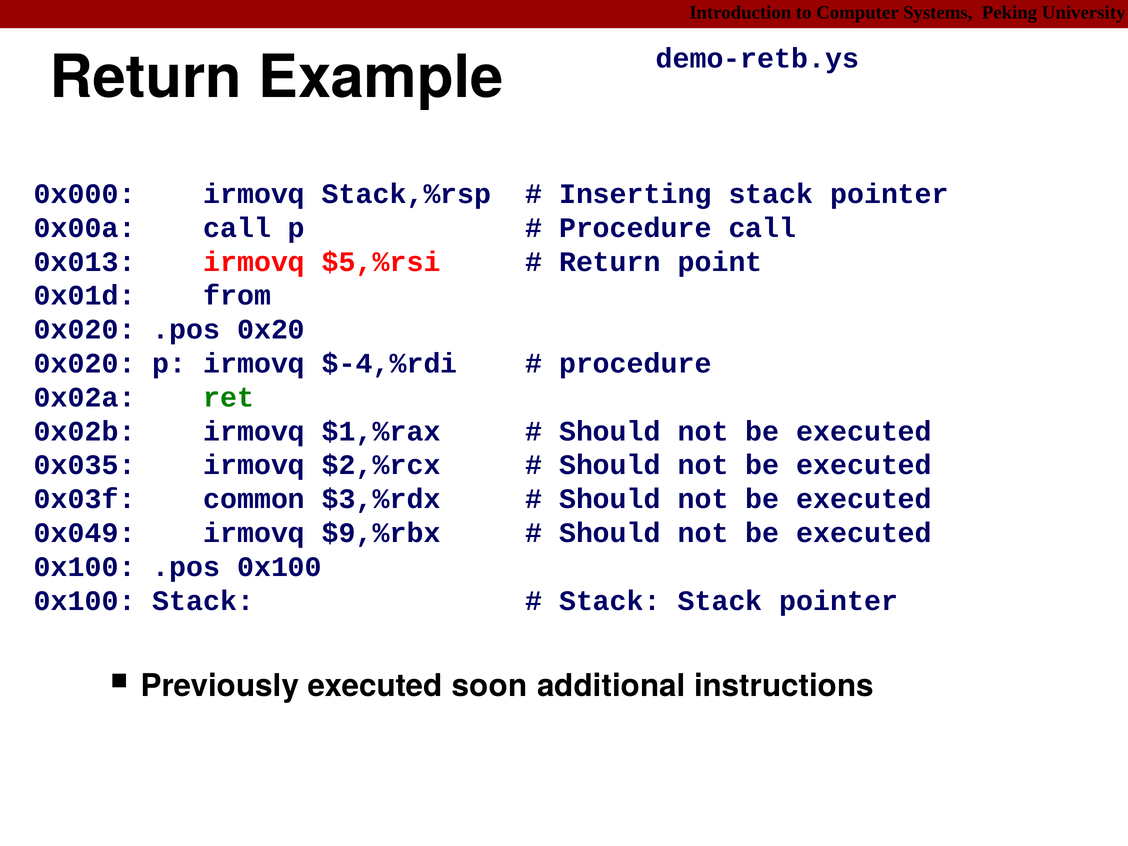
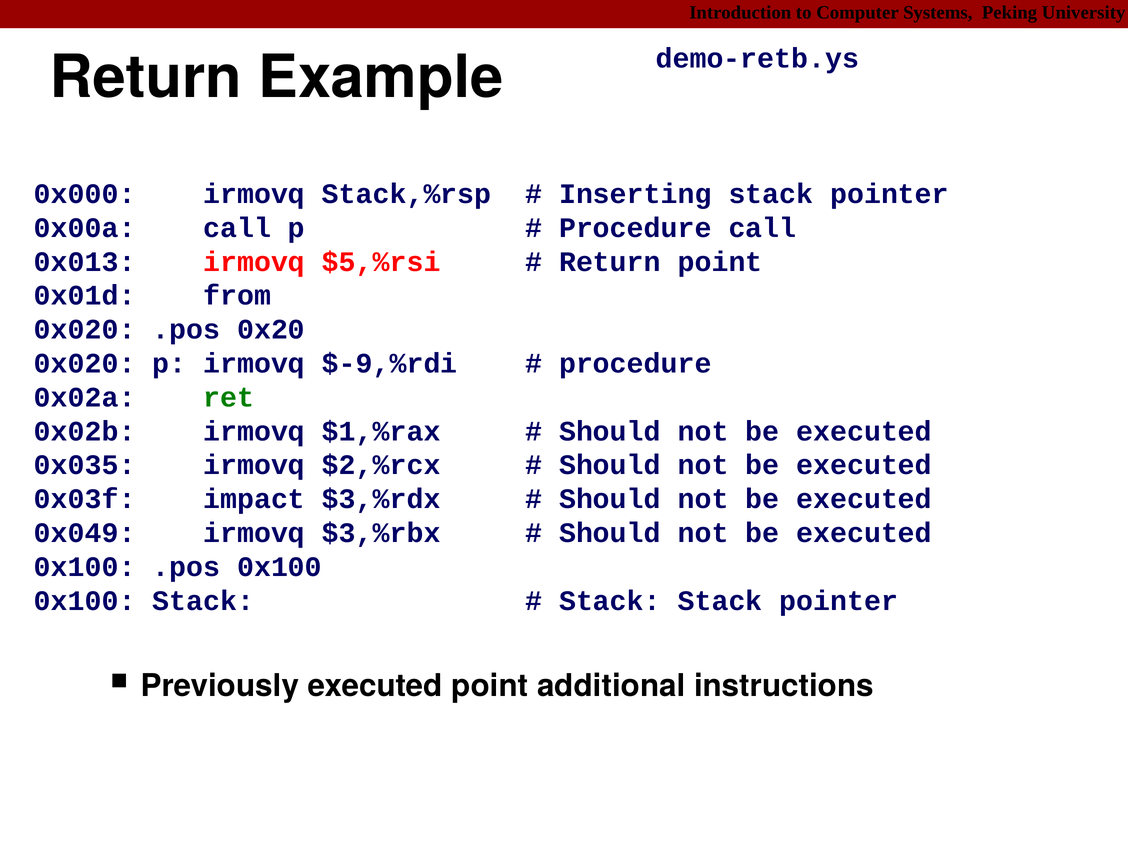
$-4,%rdi: $-4,%rdi -> $-9,%rdi (390, 363)
common: common -> impact (254, 499)
$9,%rbx: $9,%rbx -> $3,%rbx (381, 533)
executed soon: soon -> point (490, 685)
